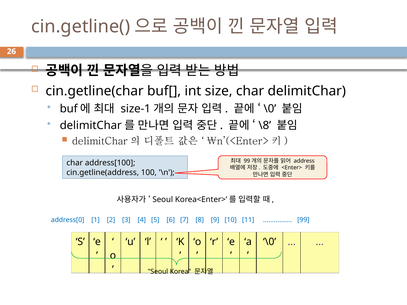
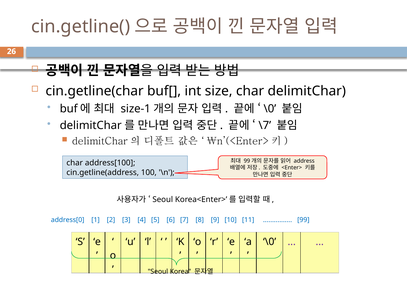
\8: \8 -> \7 (265, 126)
